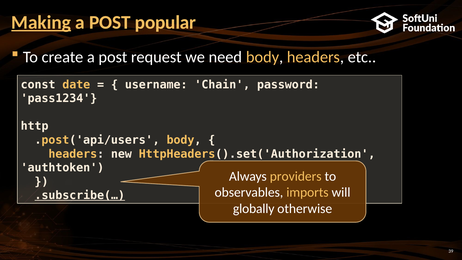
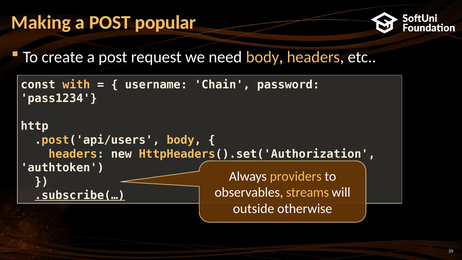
Making underline: present -> none (41, 22)
date: date -> with (76, 85)
imports: imports -> streams (308, 192)
globally: globally -> outside (254, 209)
